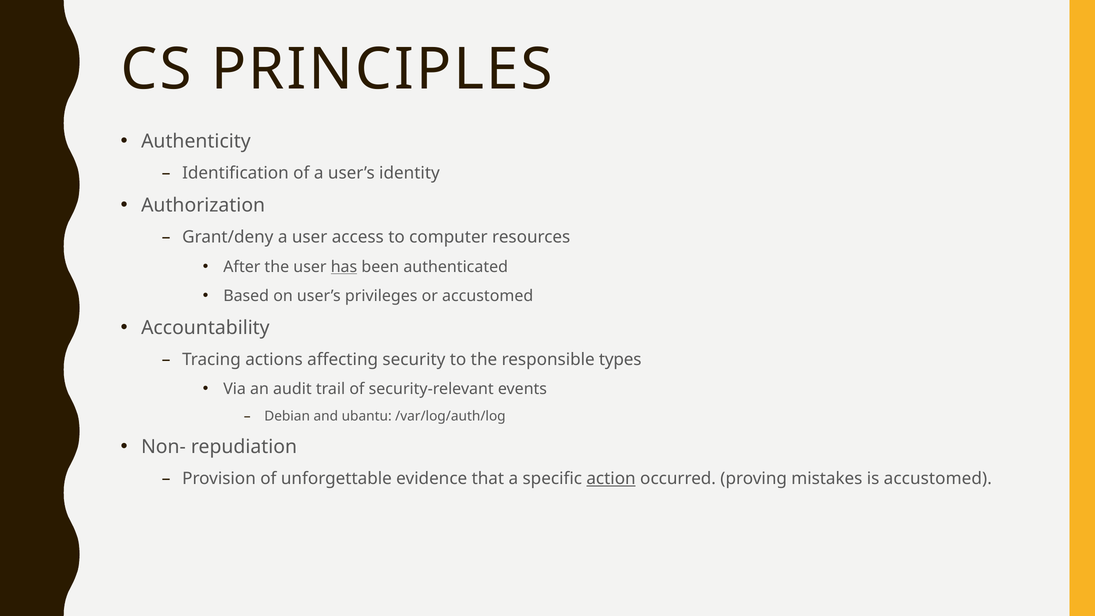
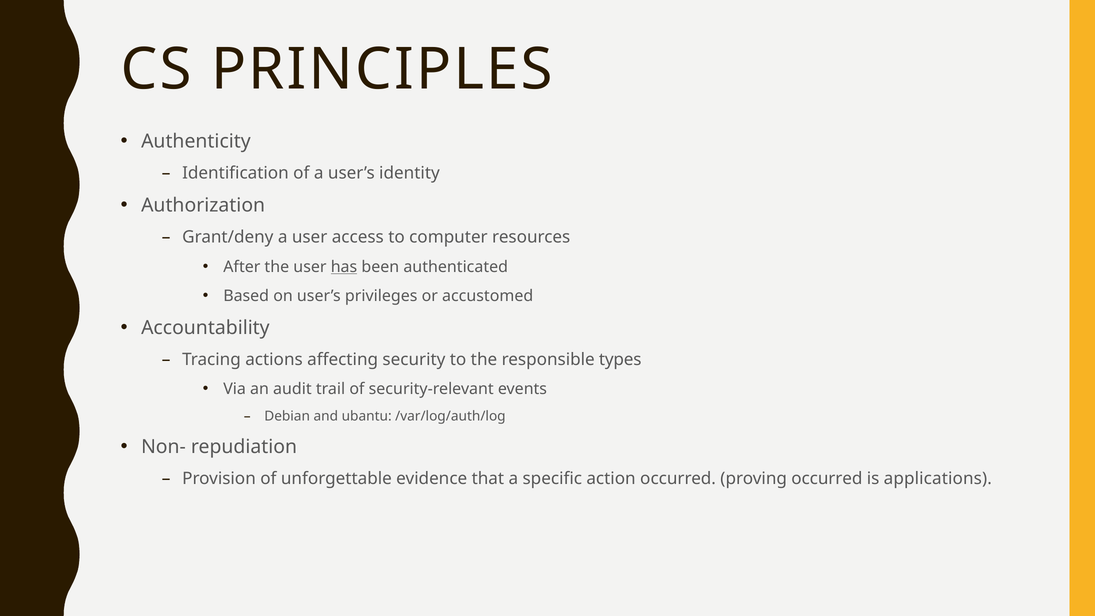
action underline: present -> none (611, 479)
proving mistakes: mistakes -> occurred (827, 479)
is accustomed: accustomed -> applications (938, 479)
